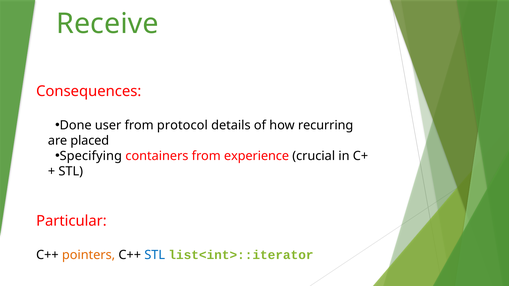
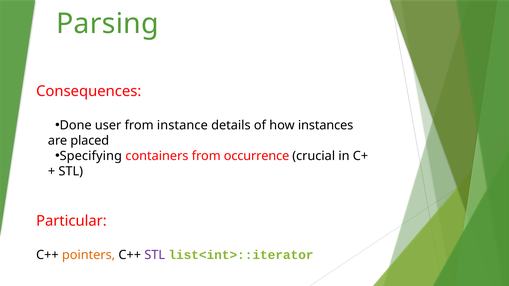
Receive: Receive -> Parsing (107, 24)
protocol: protocol -> instance (182, 126)
recurring: recurring -> instances (326, 126)
experience: experience -> occurrence (257, 156)
STL colour: blue -> purple (155, 255)
